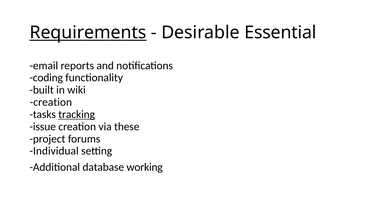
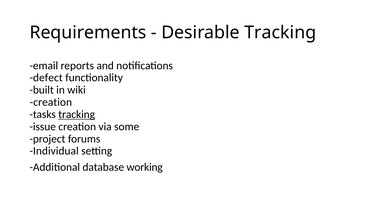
Requirements underline: present -> none (88, 33)
Desirable Essential: Essential -> Tracking (280, 33)
coding: coding -> defect (46, 78)
these: these -> some (127, 126)
